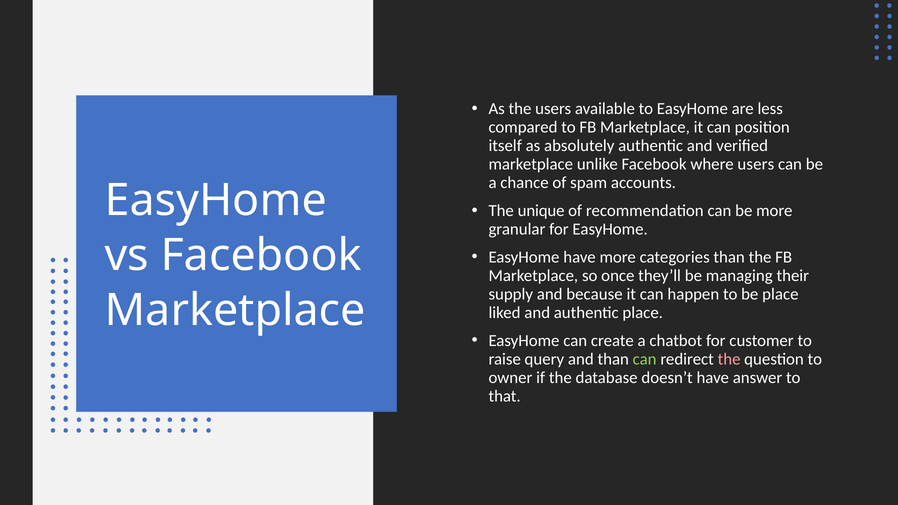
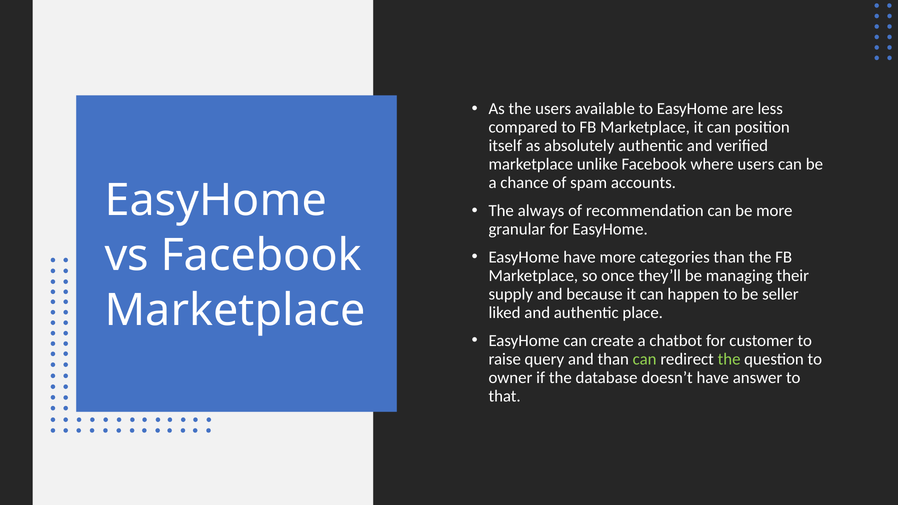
unique: unique -> always (541, 211)
be place: place -> seller (780, 294)
the colour: pink -> light green (729, 359)
